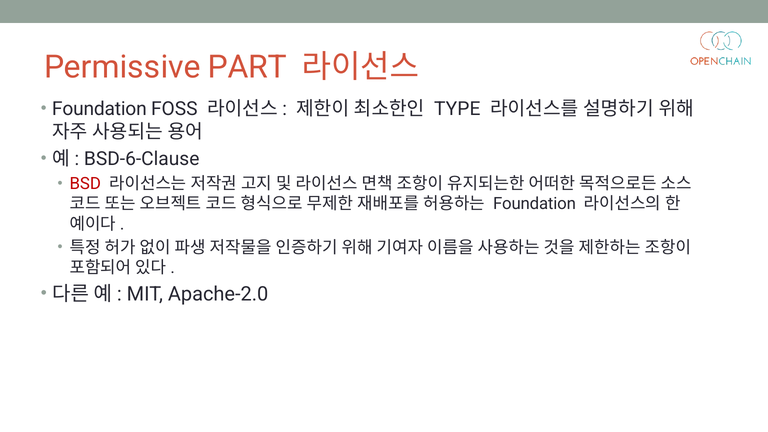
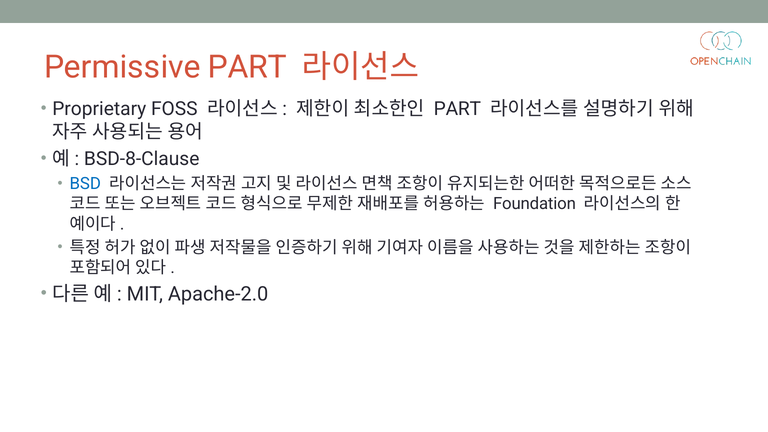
Foundation: Foundation -> Proprietary (99, 109)
TYPE: TYPE -> PART (457, 109)
BSD-6-Clause: BSD-6-Clause -> BSD-8-Clause (142, 159)
BSD colour: red -> blue (85, 184)
